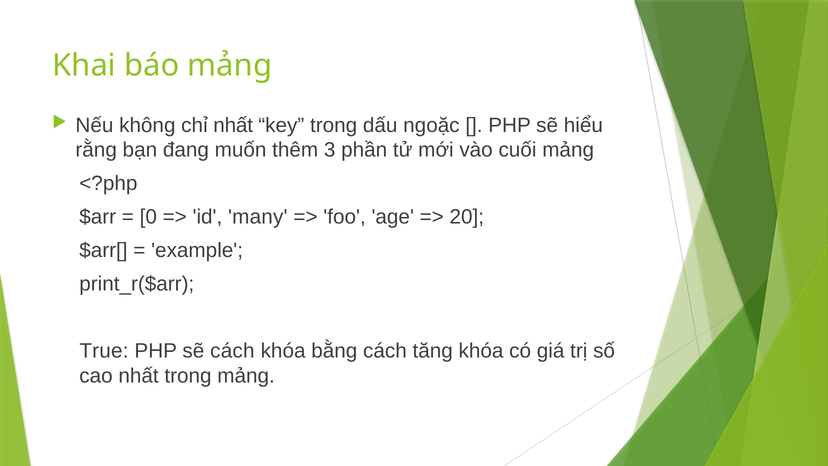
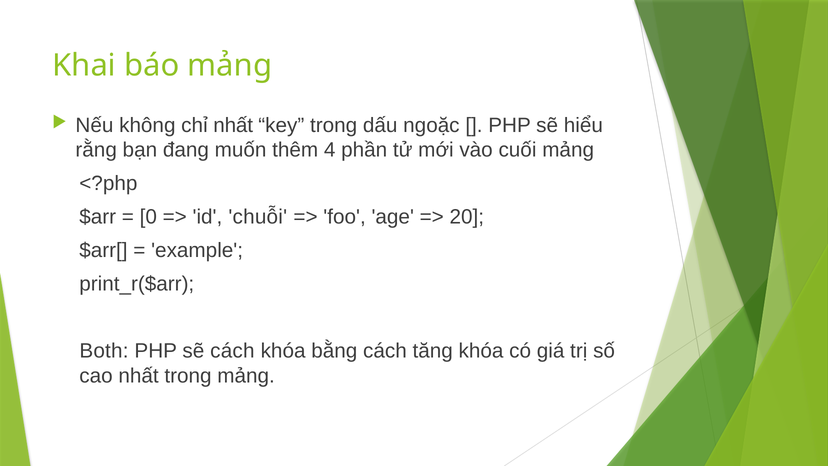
3: 3 -> 4 (330, 150)
many: many -> chuỗi (258, 217)
True: True -> Both (104, 351)
